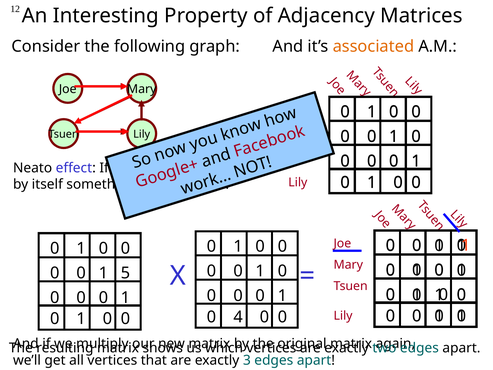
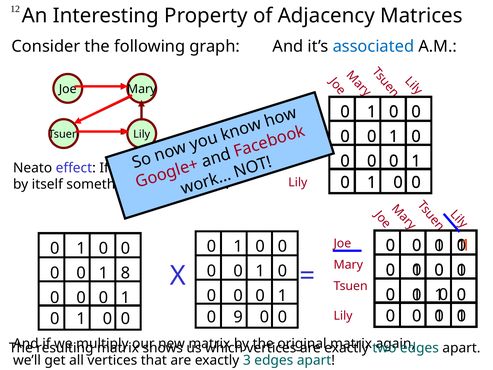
associated colour: orange -> blue (373, 46)
5: 5 -> 8 (126, 273)
4: 4 -> 9 (238, 317)
